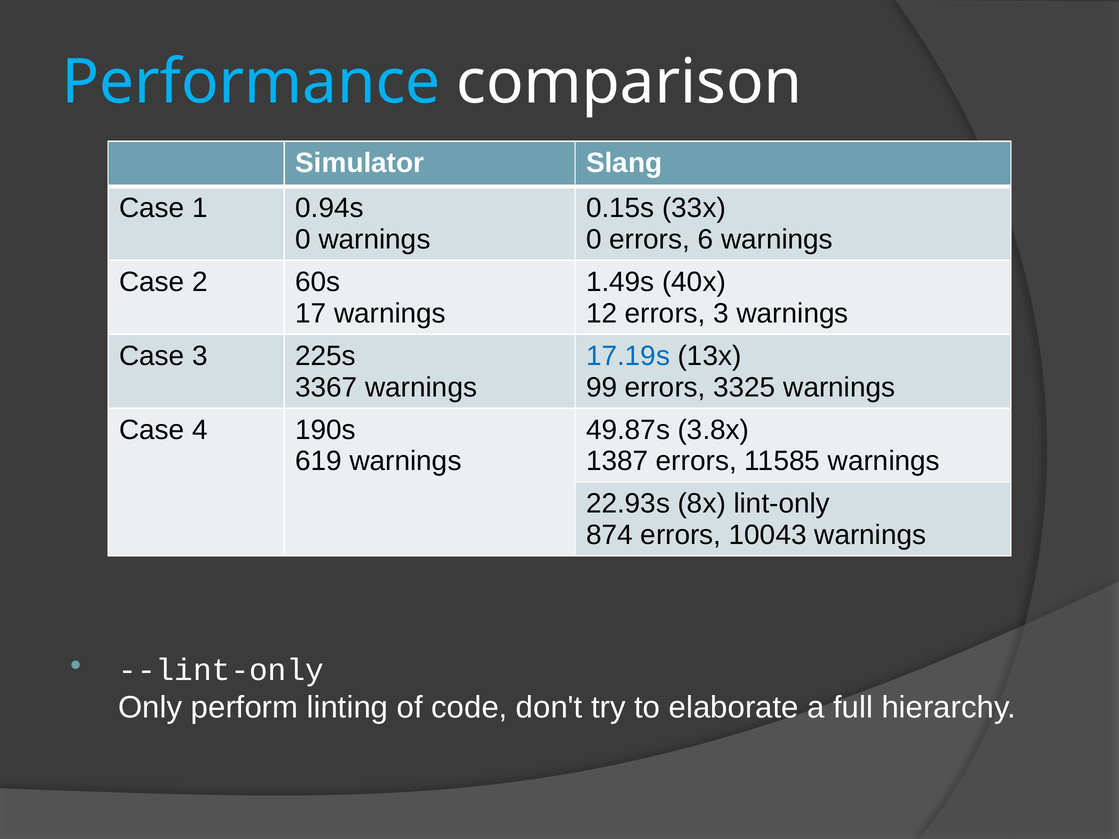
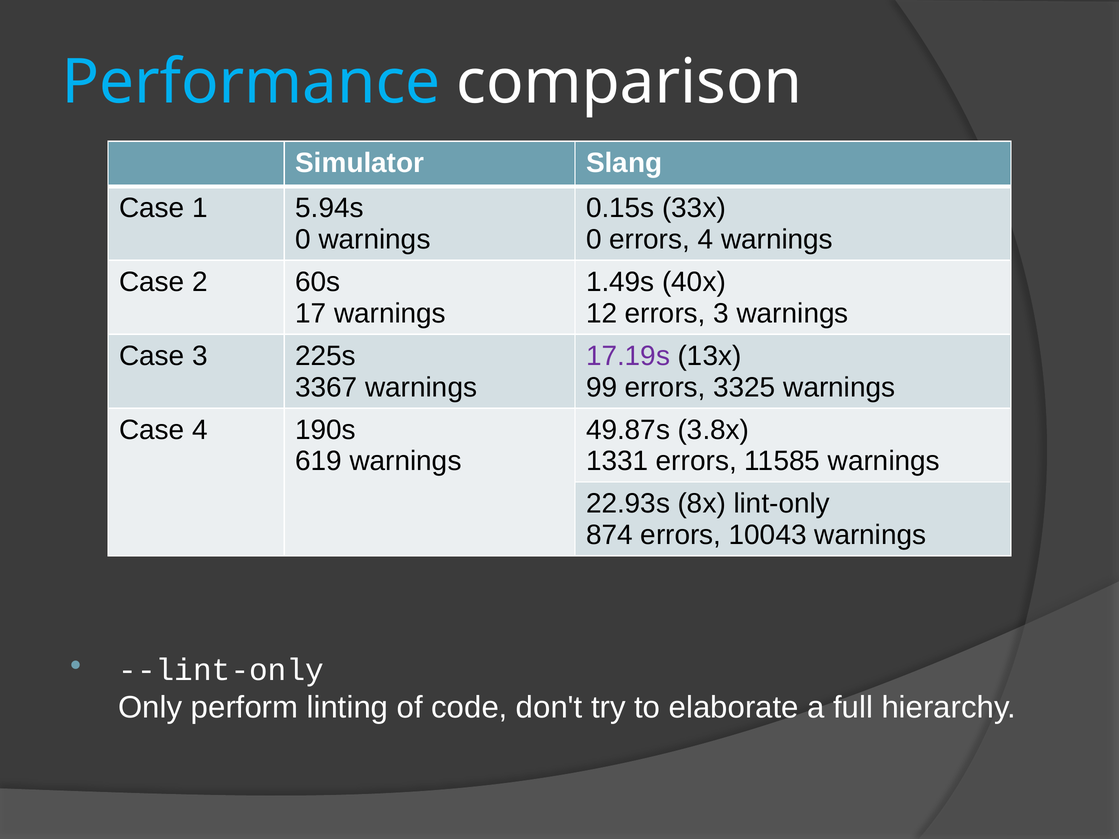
0.94s: 0.94s -> 5.94s (329, 208)
errors 6: 6 -> 4 (706, 240)
17.19s colour: blue -> purple (628, 356)
1387: 1387 -> 1331 (617, 461)
